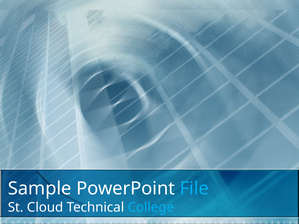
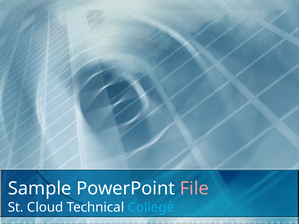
File colour: light blue -> pink (194, 189)
